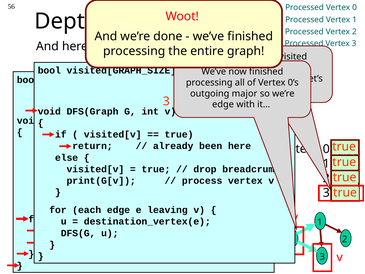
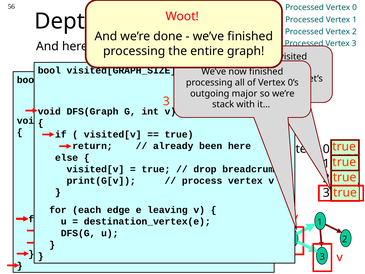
edge: edge -> stack (223, 104)
